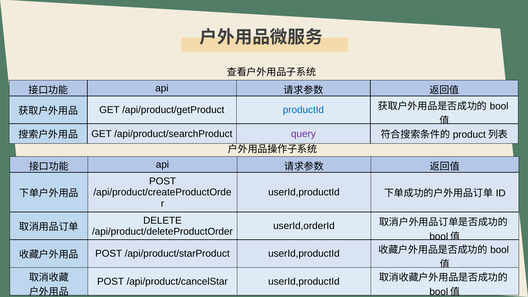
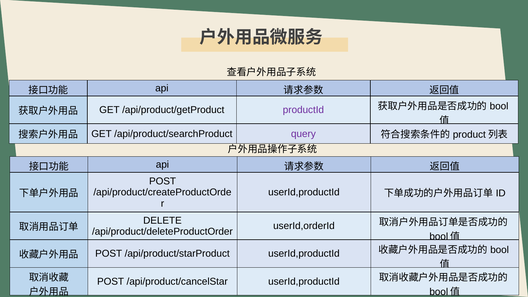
productId colour: blue -> purple (303, 110)
